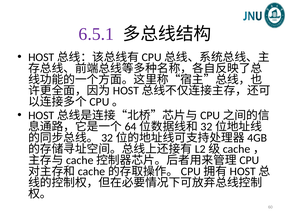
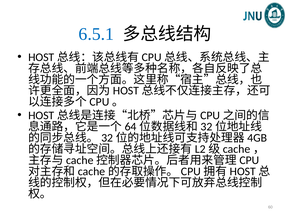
6.5.1 colour: purple -> blue (96, 34)
